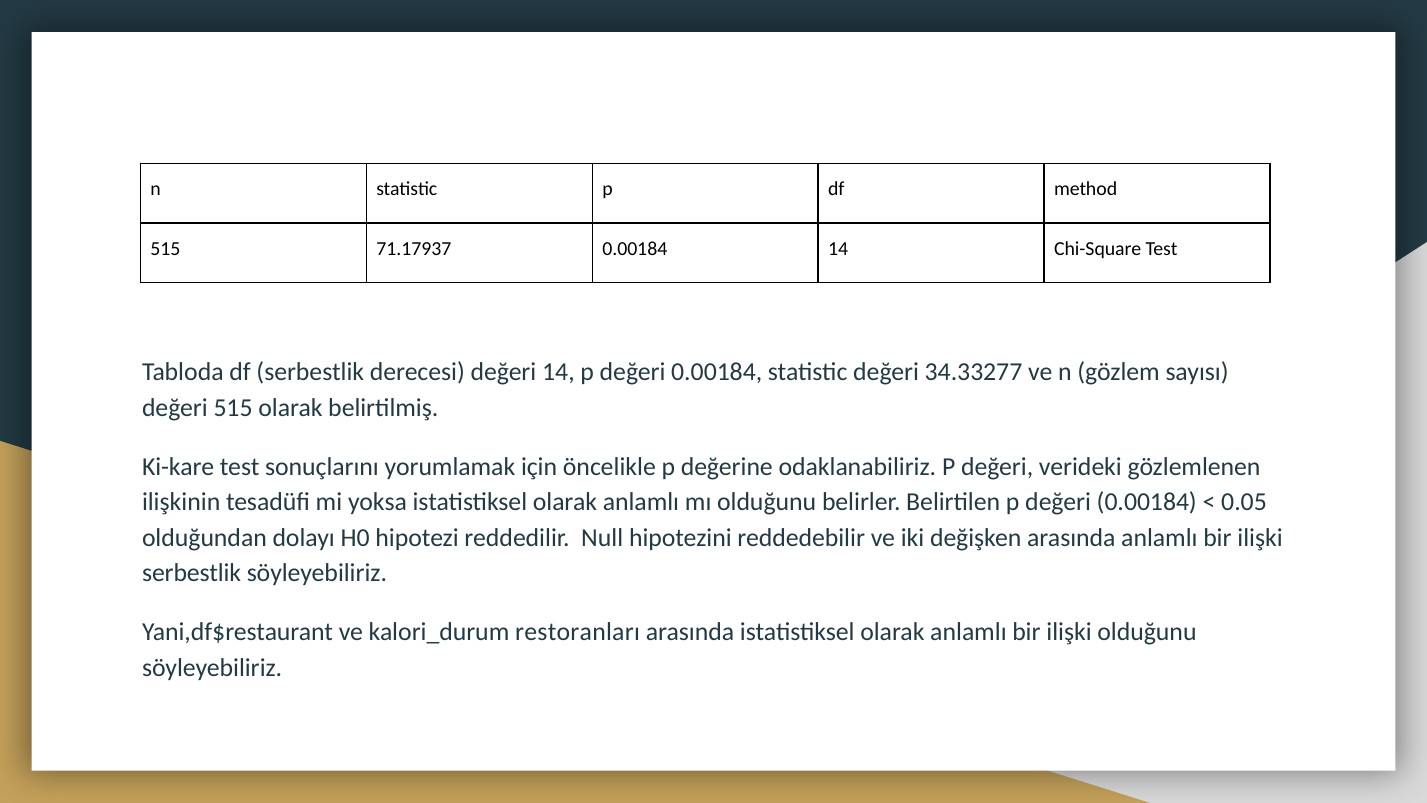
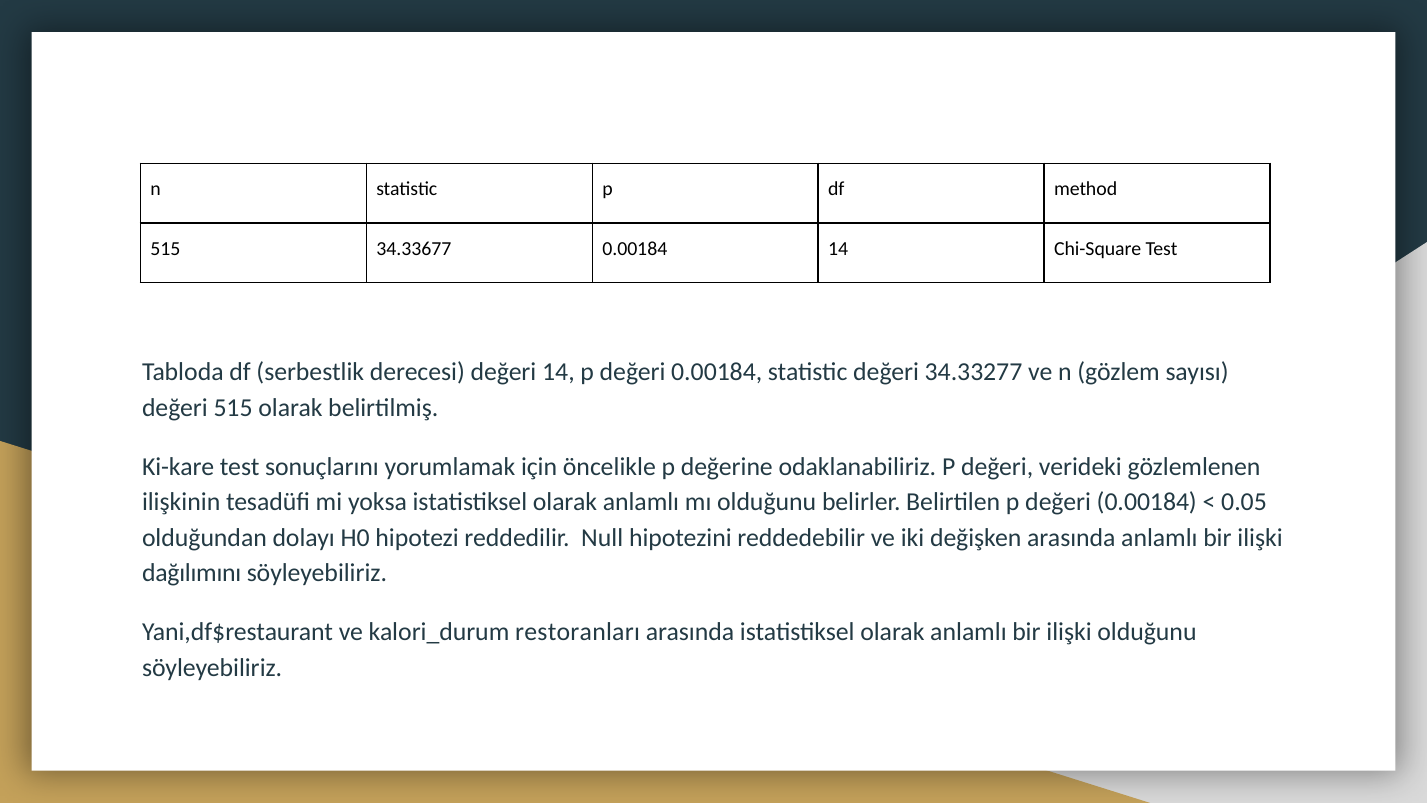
71.17937: 71.17937 -> 34.33677 (414, 249)
serbestlik: serbestlik -> dağılımını (192, 573)
